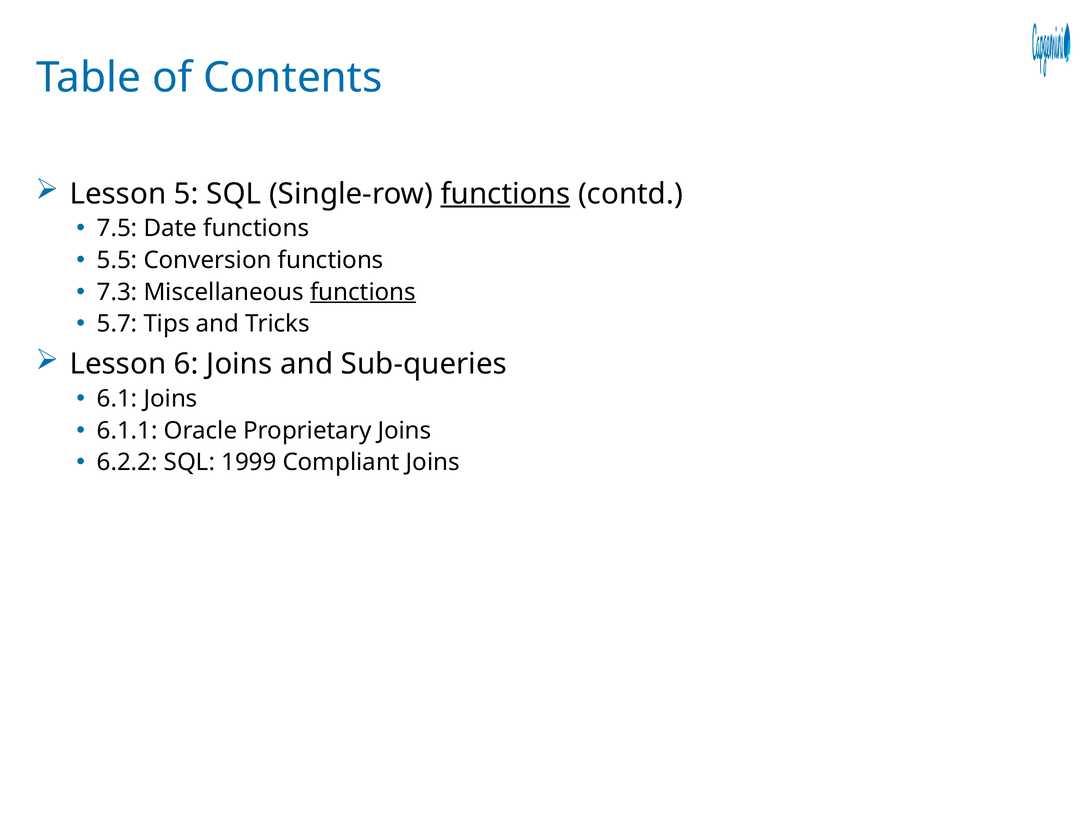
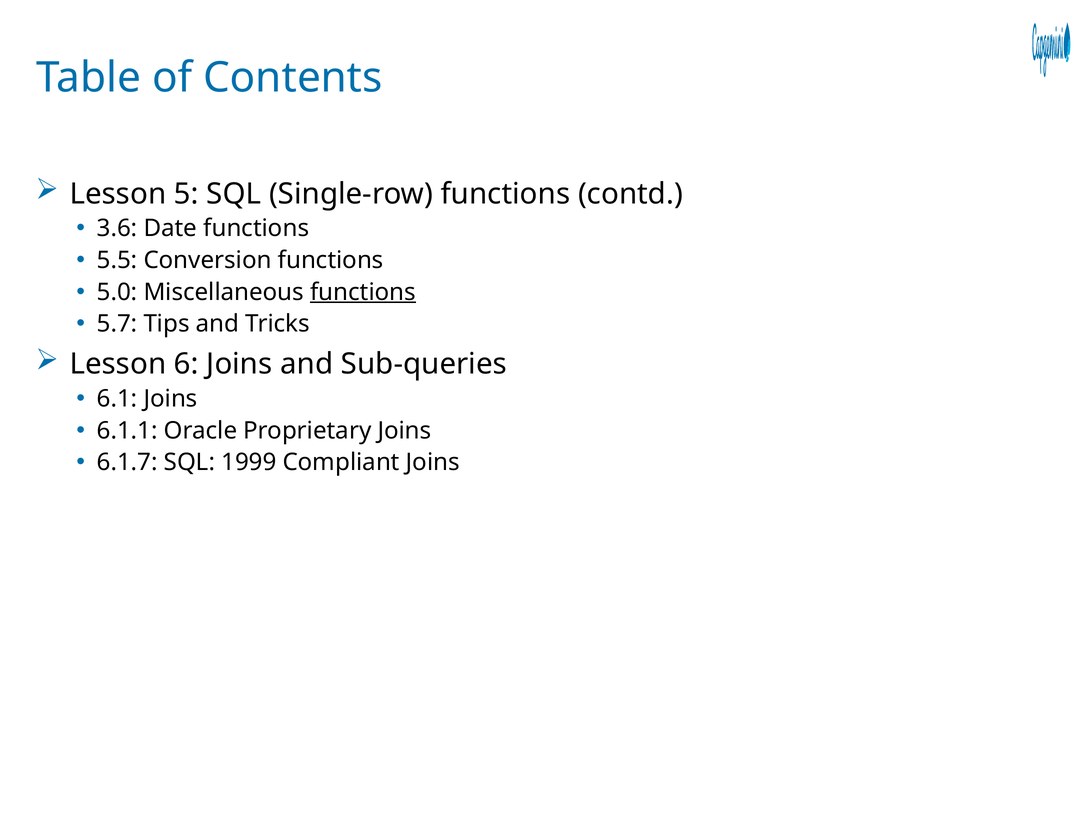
functions underline: present -> none (505, 194)
7.5: 7.5 -> 3.6 (117, 229)
7.3: 7.3 -> 5.0 (117, 292)
6.2.2: 6.2.2 -> 6.1.7 (127, 463)
